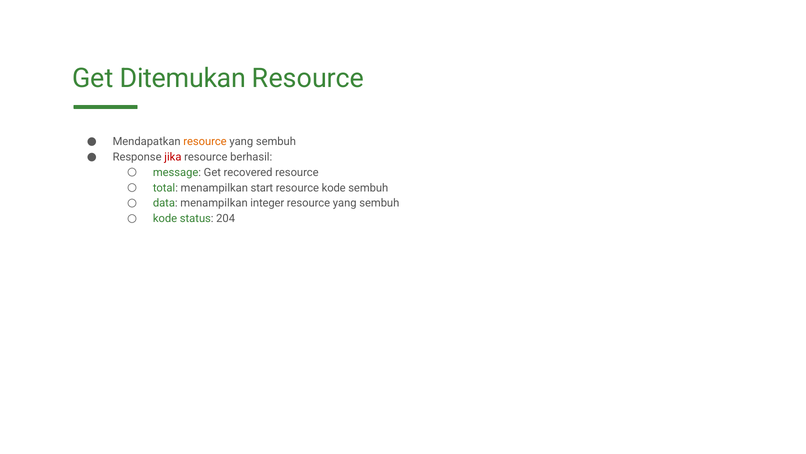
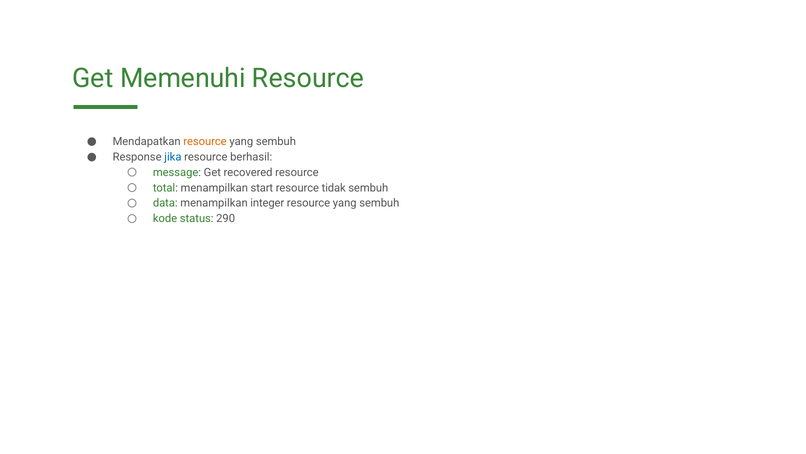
Ditemukan: Ditemukan -> Memenuhi (183, 78)
jika colour: red -> blue (173, 157)
resource kode: kode -> tidak (334, 188)
204: 204 -> 290 (226, 218)
